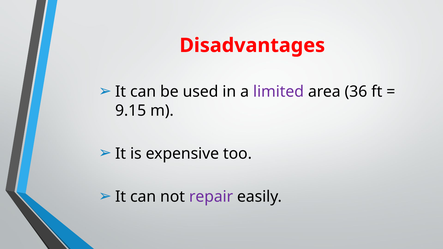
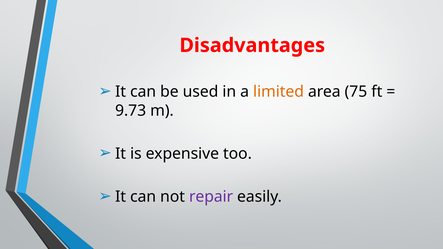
limited colour: purple -> orange (279, 92)
36: 36 -> 75 (356, 92)
9.15: 9.15 -> 9.73 (131, 111)
